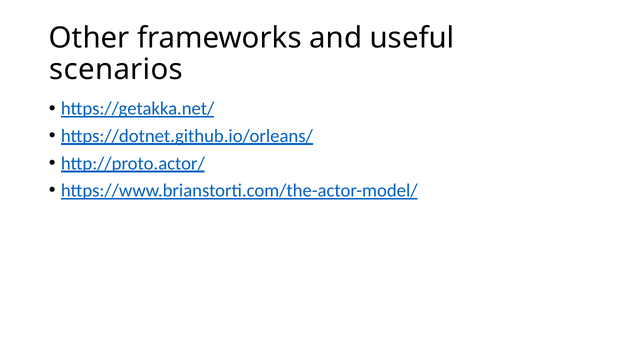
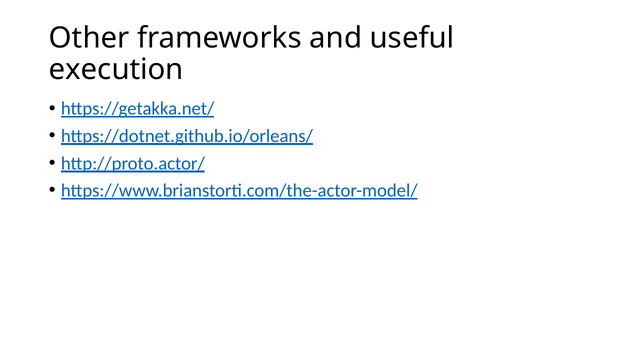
scenarios: scenarios -> execution (116, 70)
